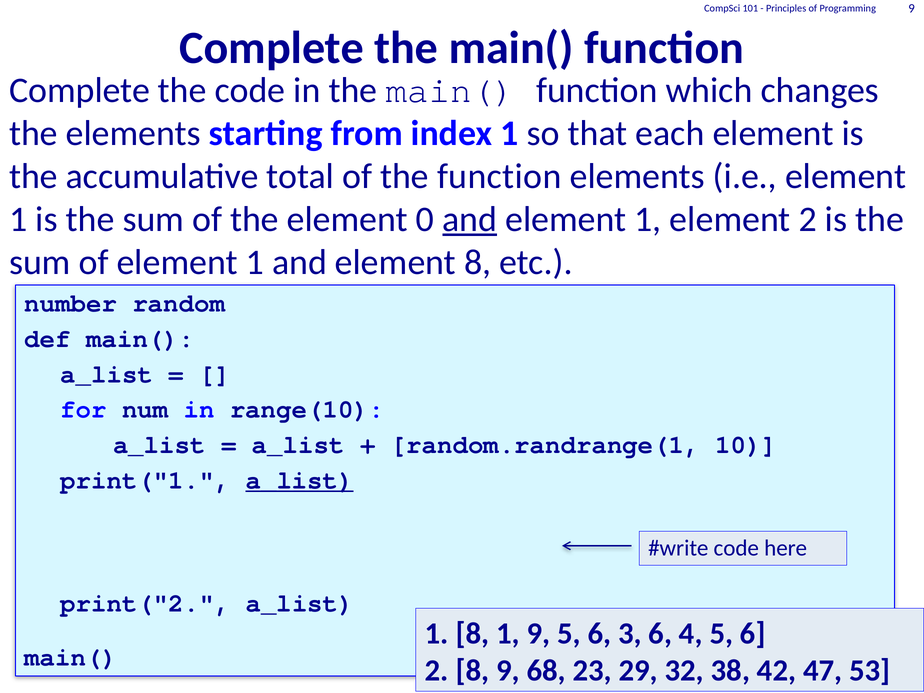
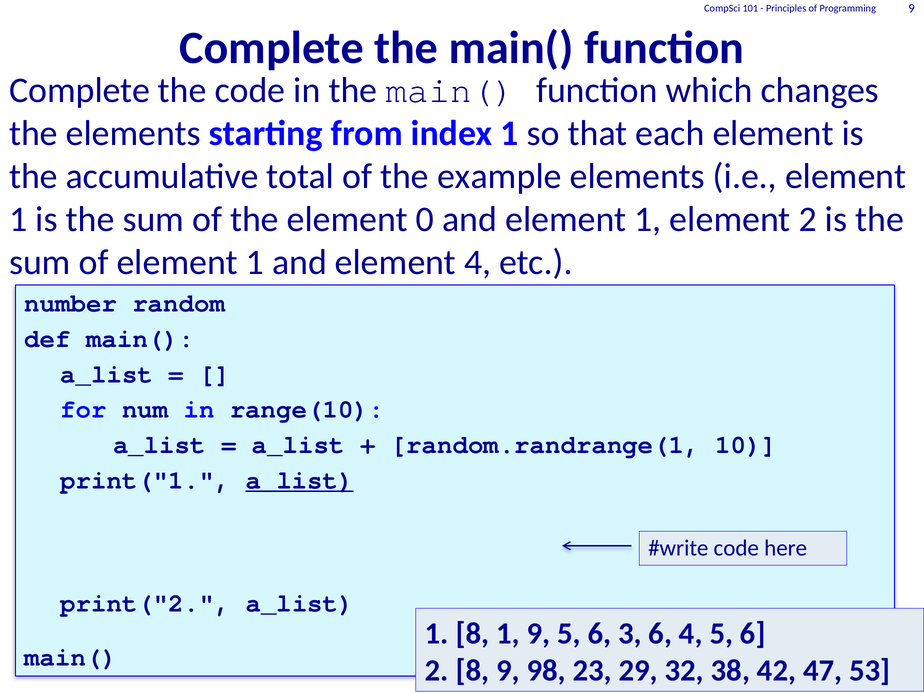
the function: function -> example (499, 176)
and underline: present -> none (470, 219)
element 8: 8 -> 4 (478, 262)
68: 68 -> 98 (546, 670)
